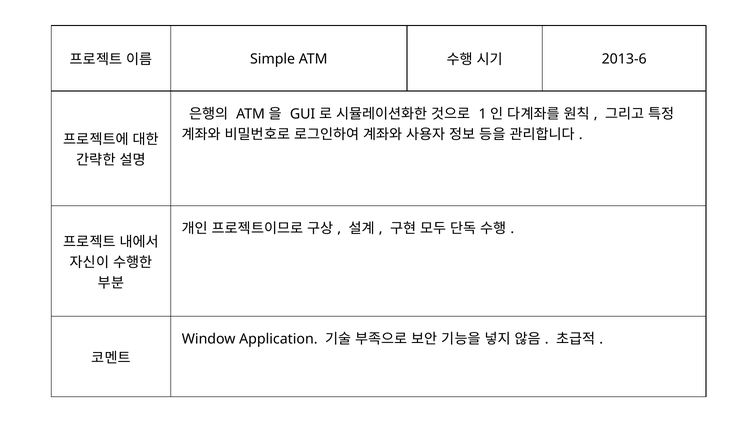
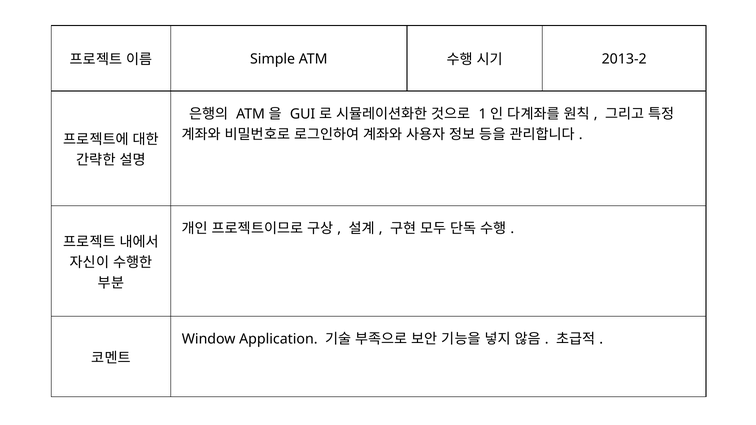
2013-6: 2013-6 -> 2013-2 (624, 59)
